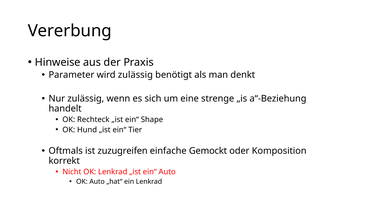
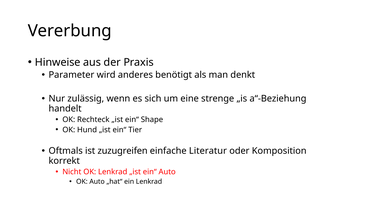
wird zulässig: zulässig -> anderes (135, 75)
Gemockt: Gemockt -> Literatur (208, 151)
